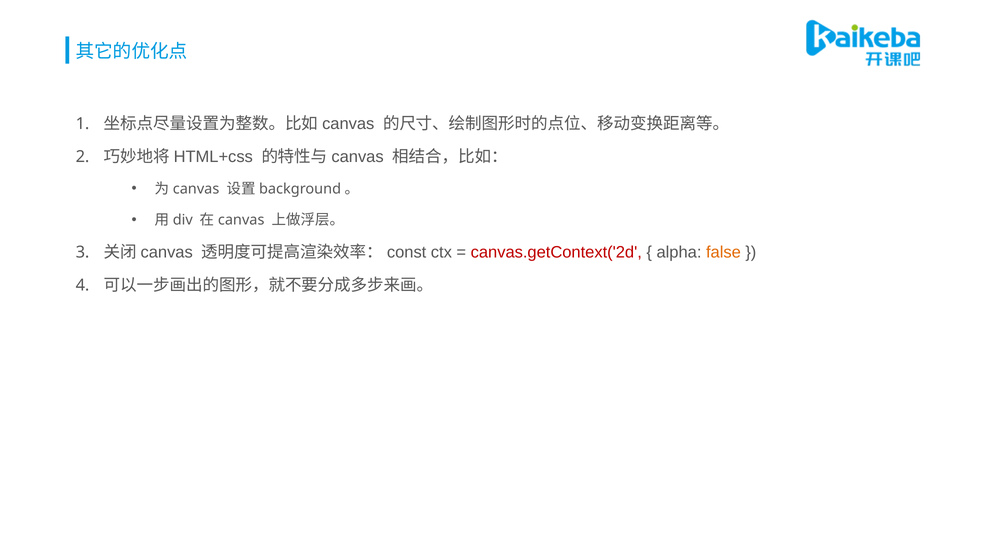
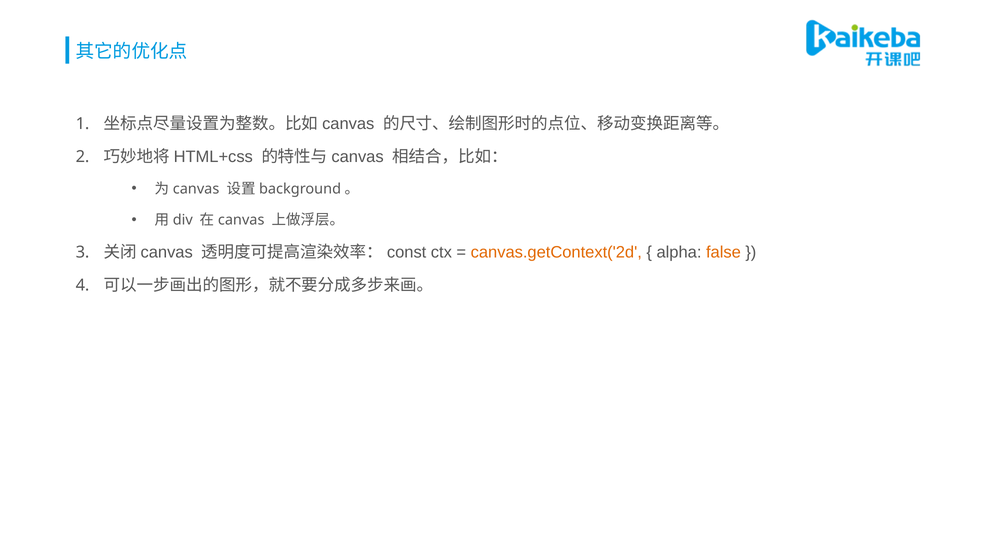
canvas.getContext('2d colour: red -> orange (556, 252)
